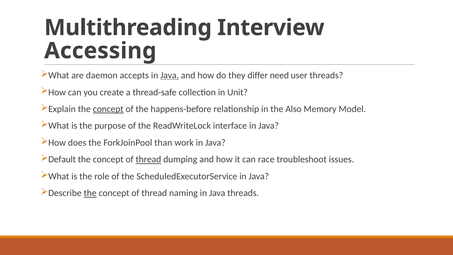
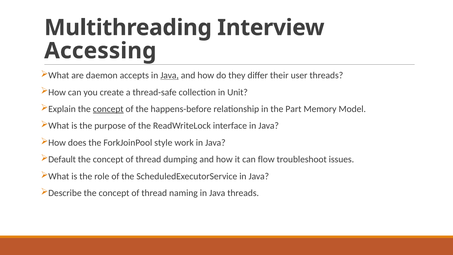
need: need -> their (279, 75)
Also: Also -> Part (293, 109)
than: than -> style (163, 143)
thread underline: present -> none (148, 159)
race: race -> flow (266, 159)
the underline: present -> none (90, 193)
